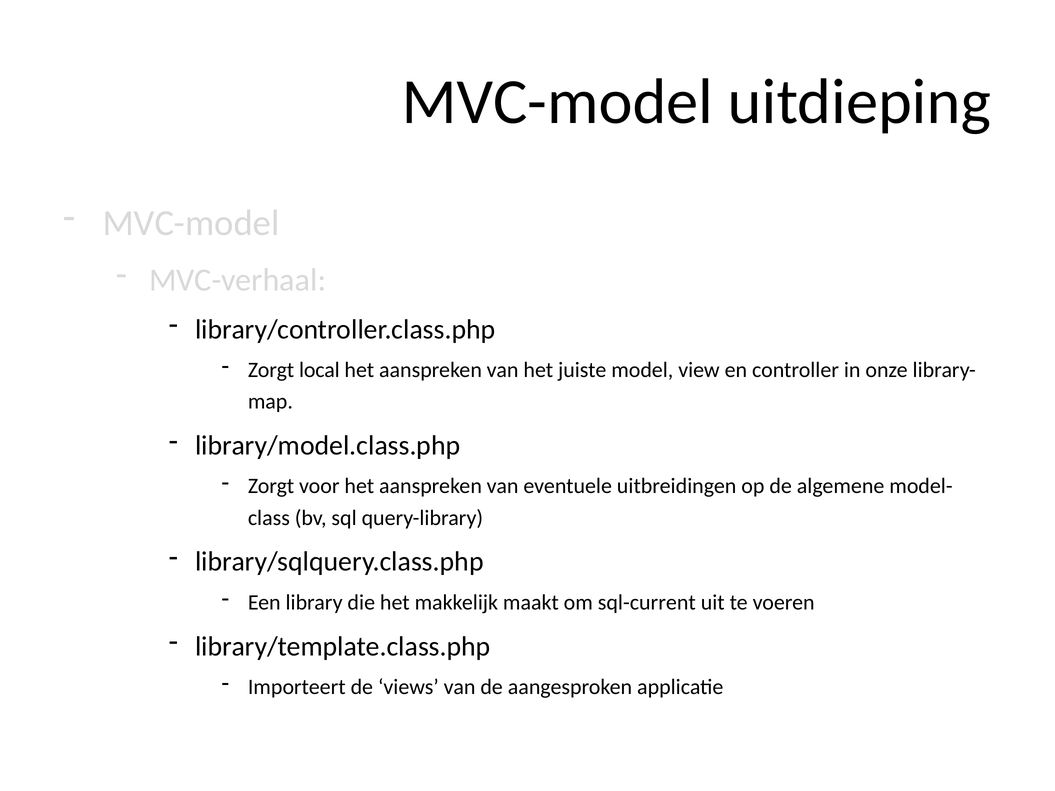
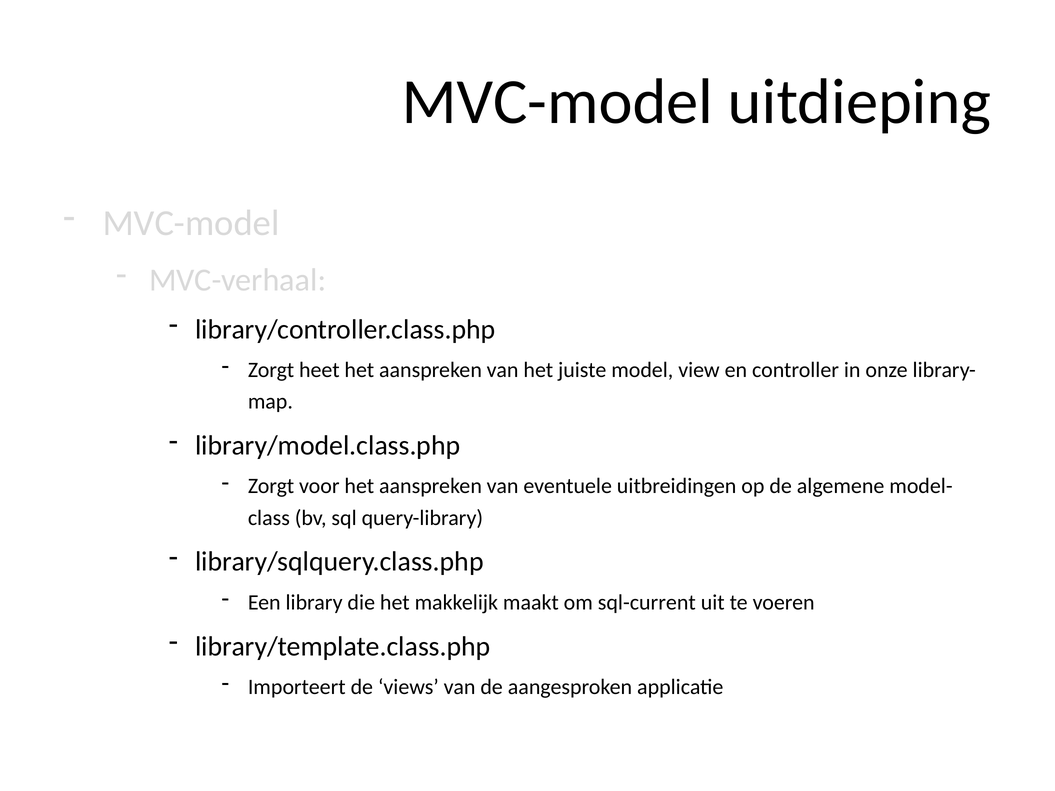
local: local -> heet (319, 370)
